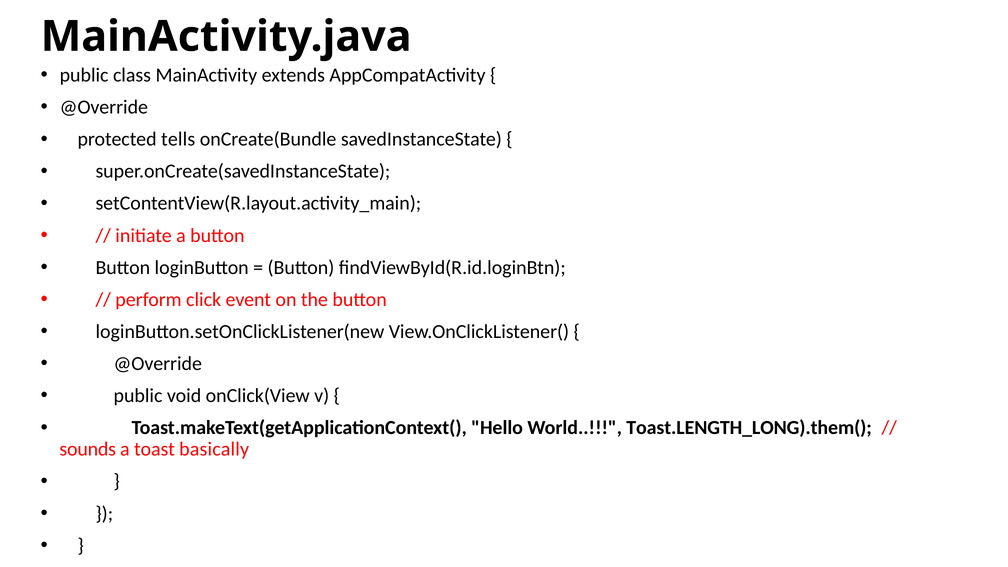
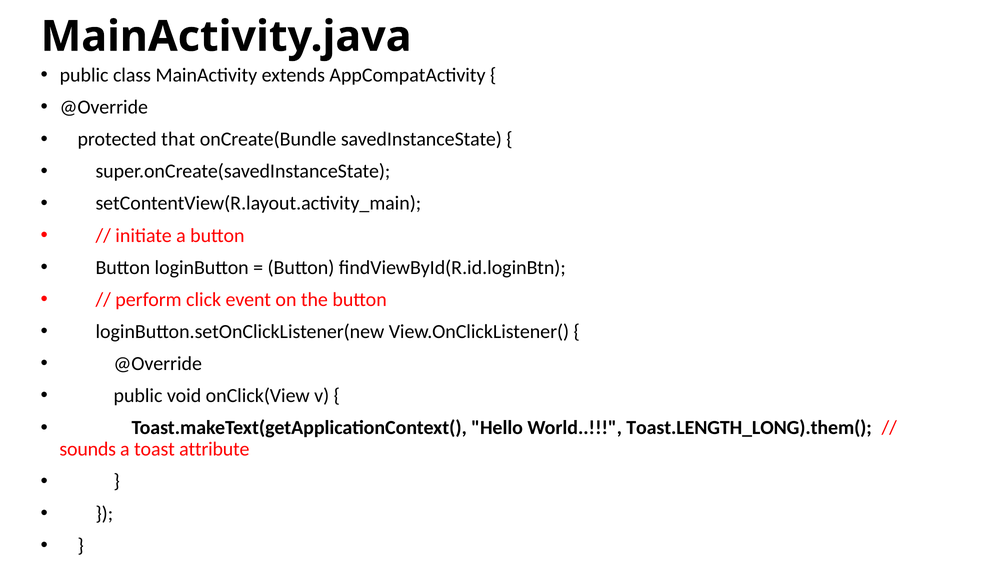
tells: tells -> that (178, 139)
basically: basically -> attribute (214, 449)
